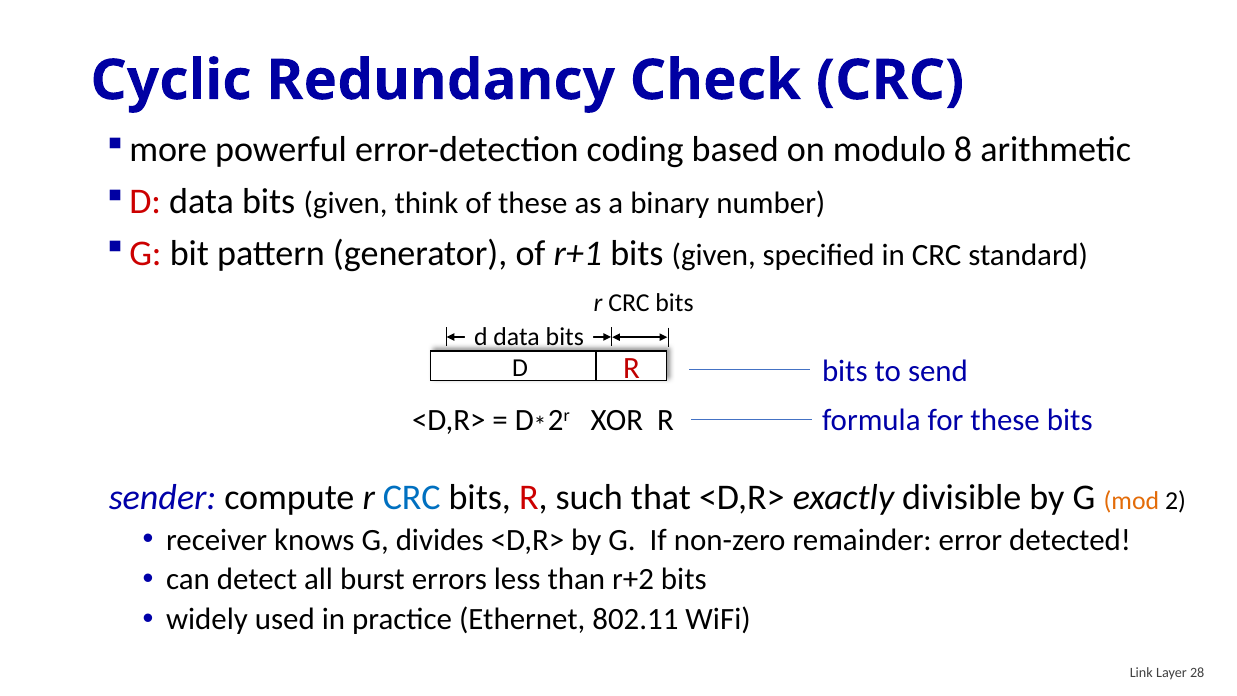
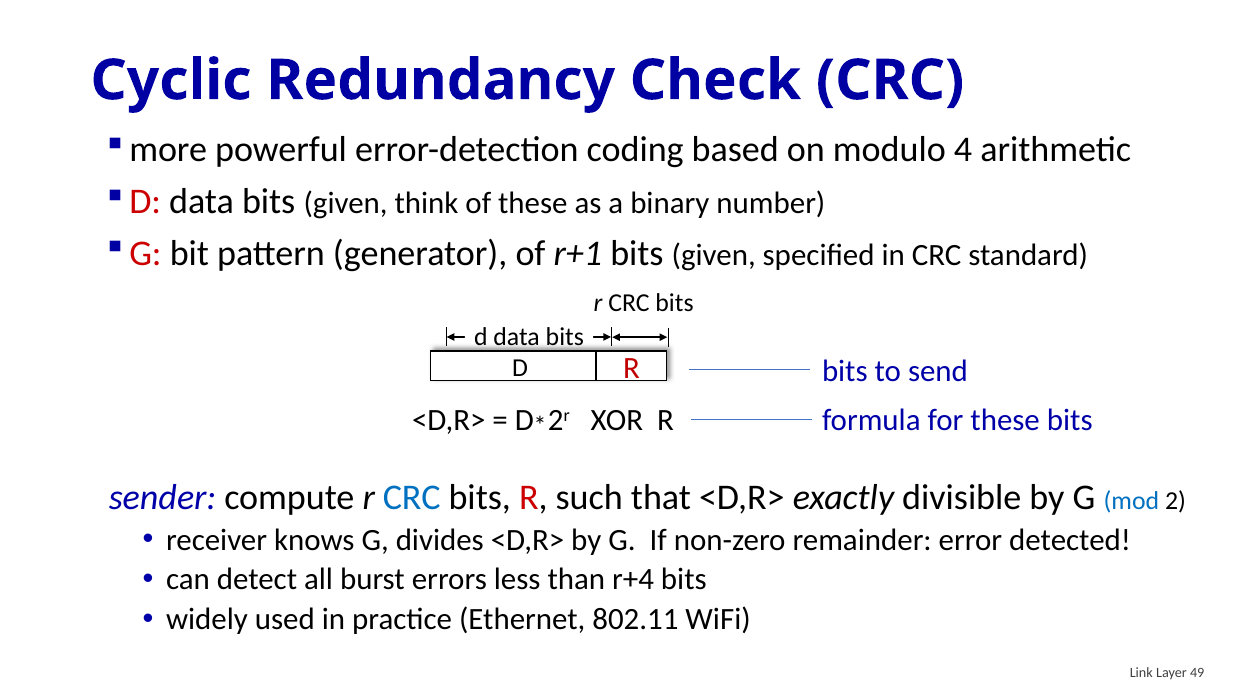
8: 8 -> 4 (963, 150)
mod colour: orange -> blue (1131, 501)
r+2: r+2 -> r+4 (633, 580)
28: 28 -> 49 (1197, 673)
